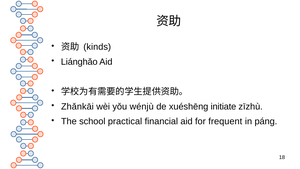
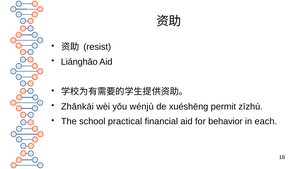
kinds: kinds -> resist (97, 47)
initiate: initiate -> permit (223, 106)
frequent: frequent -> behavior (225, 121)
páng: páng -> each (266, 121)
